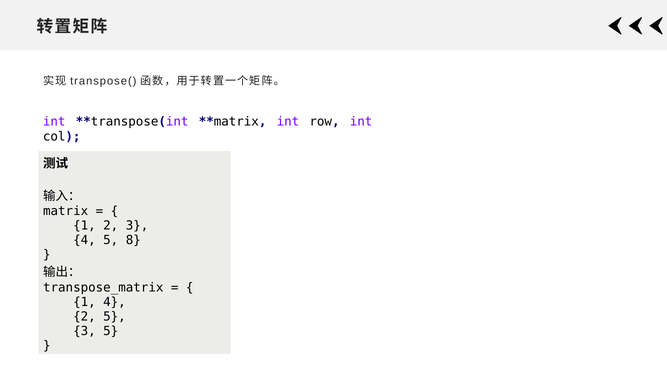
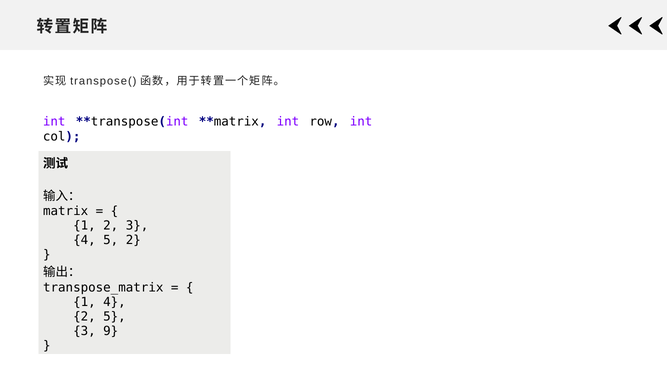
5 8: 8 -> 2 (133, 240)
3 5: 5 -> 9 (111, 331)
